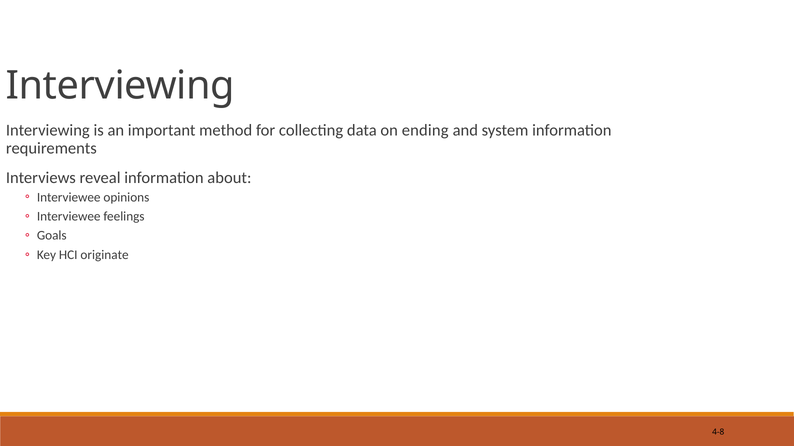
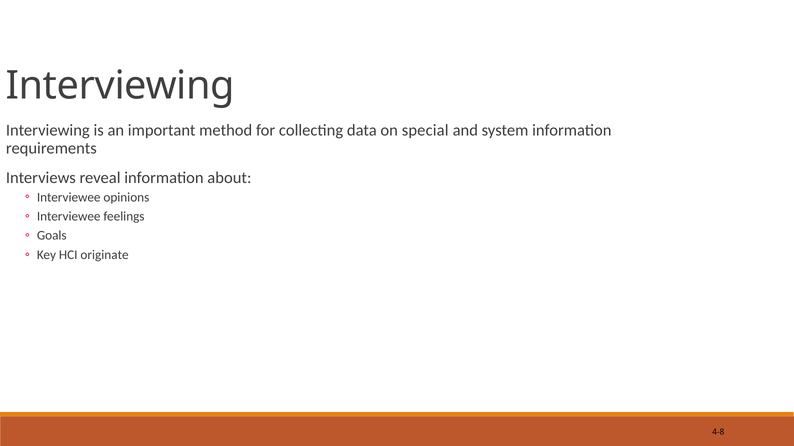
ending: ending -> special (425, 131)
